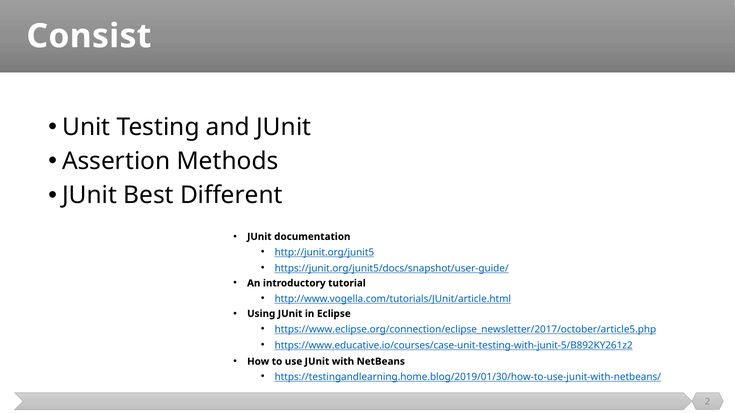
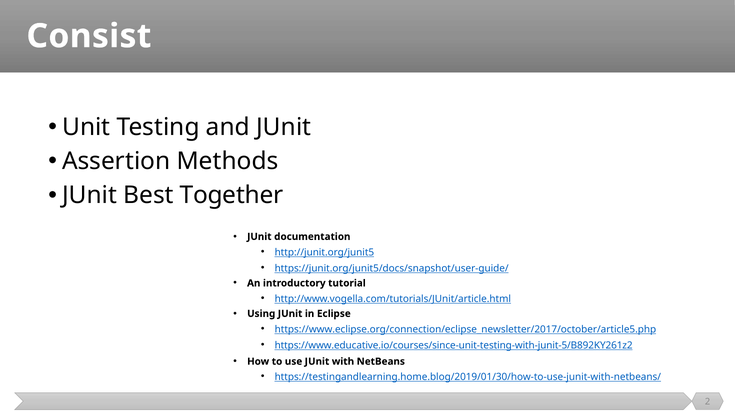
Different: Different -> Together (231, 196)
https://www.educative.io/courses/case-unit-testing-with-junit-5/B892KY261z2: https://www.educative.io/courses/case-unit-testing-with-junit-5/B892KY261z2 -> https://www.educative.io/courses/since-unit-testing-with-junit-5/B892KY261z2 (454, 346)
